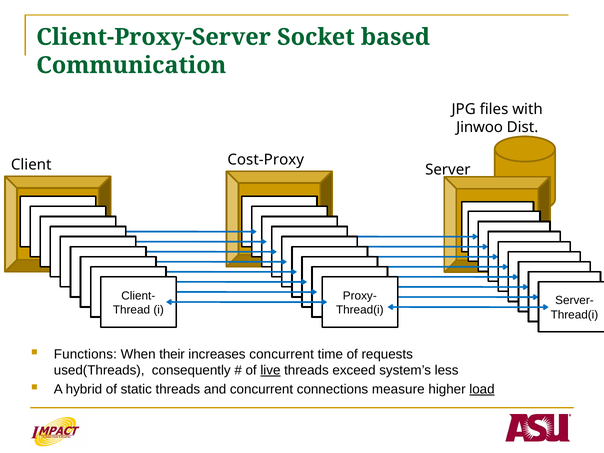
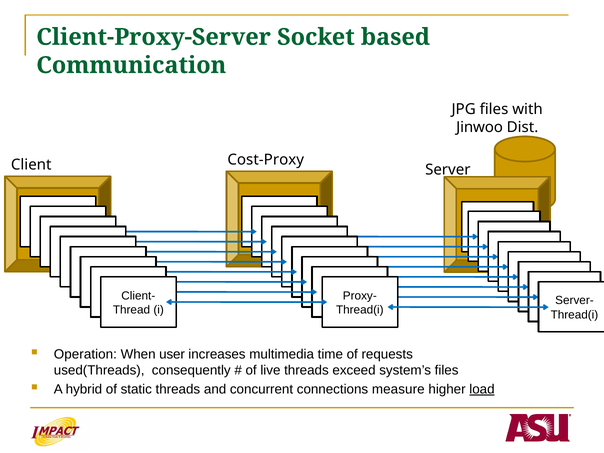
Functions: Functions -> Operation (85, 354)
their: their -> user (172, 354)
increases concurrent: concurrent -> multimedia (282, 354)
live underline: present -> none (270, 370)
system’s less: less -> files (447, 370)
